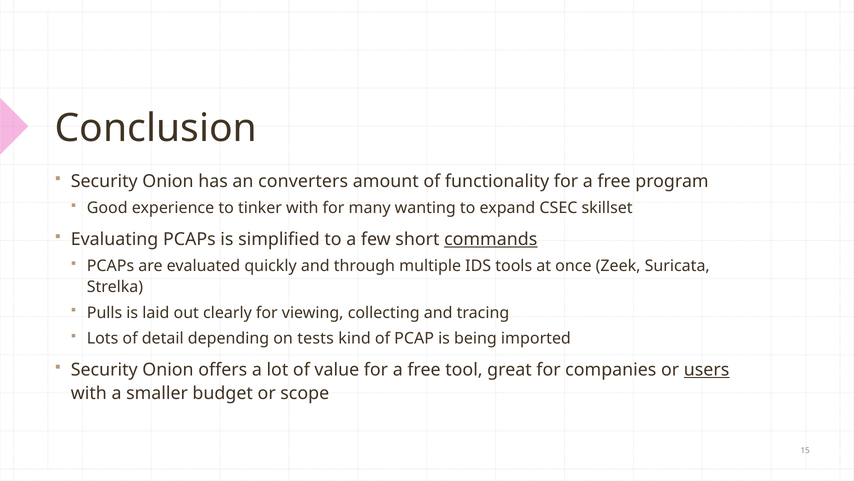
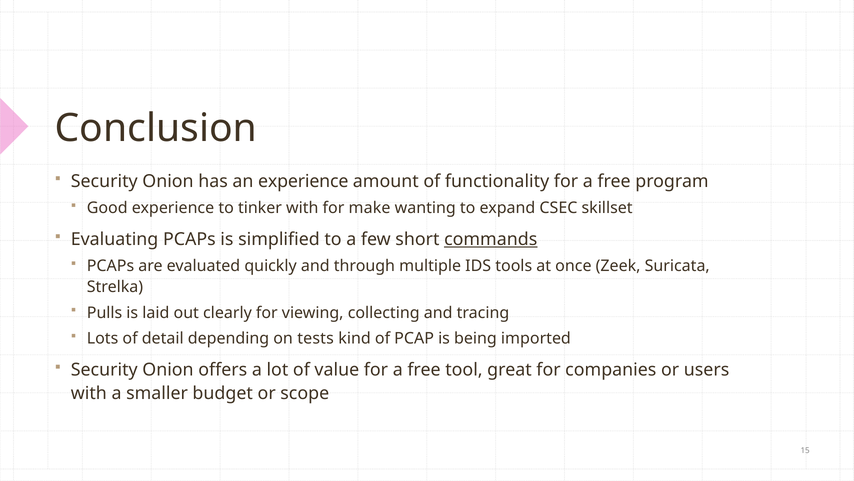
an converters: converters -> experience (303, 181)
many: many -> make (370, 208)
users underline: present -> none (707, 369)
